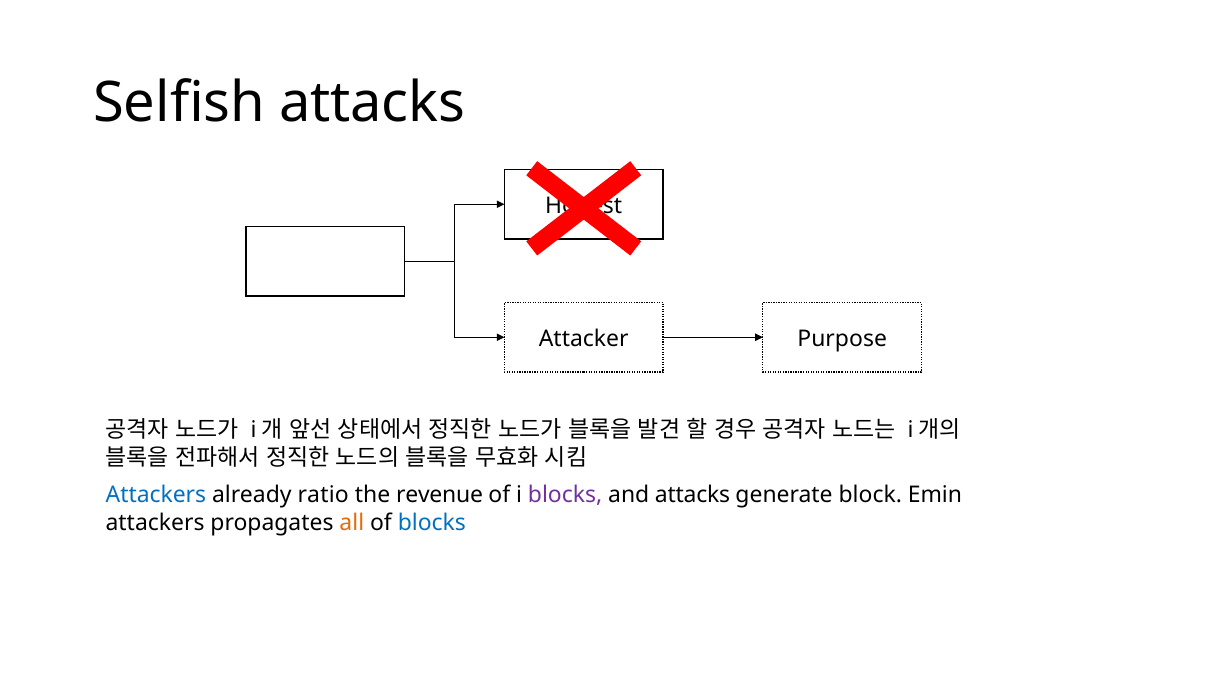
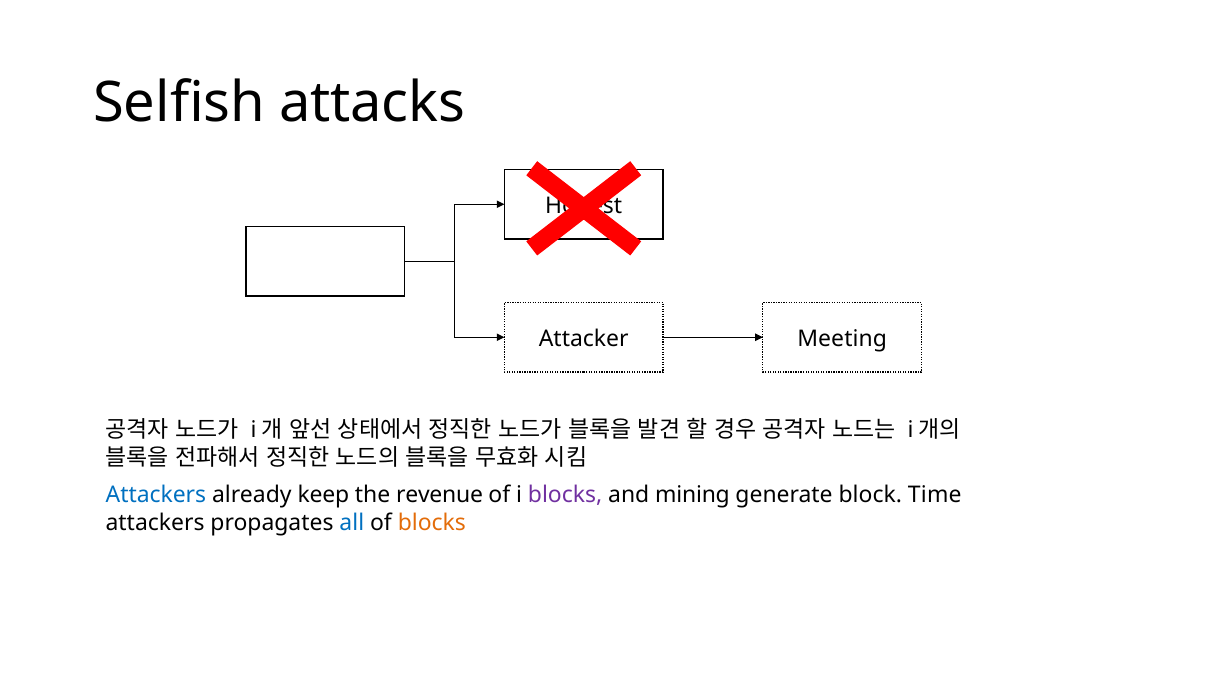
Purpose: Purpose -> Meeting (842, 339)
ratio: ratio -> keep (323, 495)
and attacks: attacks -> mining (693, 495)
Emin: Emin -> Time (935, 495)
all colour: orange -> blue (352, 523)
blocks colour: blue -> orange (432, 523)
